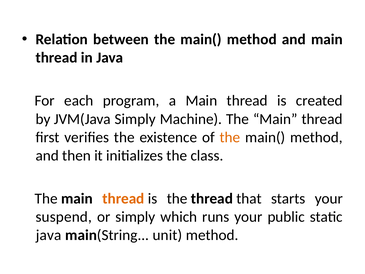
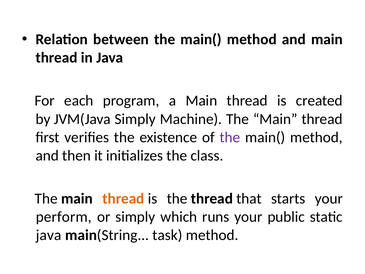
the colour: orange -> purple (230, 137)
suspend: suspend -> perform (64, 217)
unit: unit -> task (167, 235)
